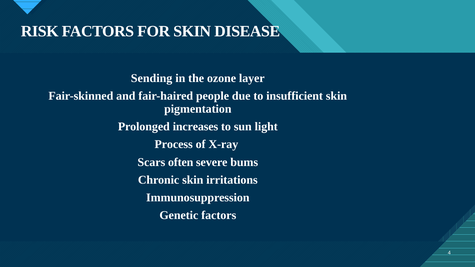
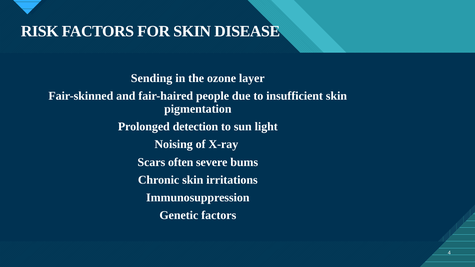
increases: increases -> detection (195, 127)
Process: Process -> Noising (174, 144)
